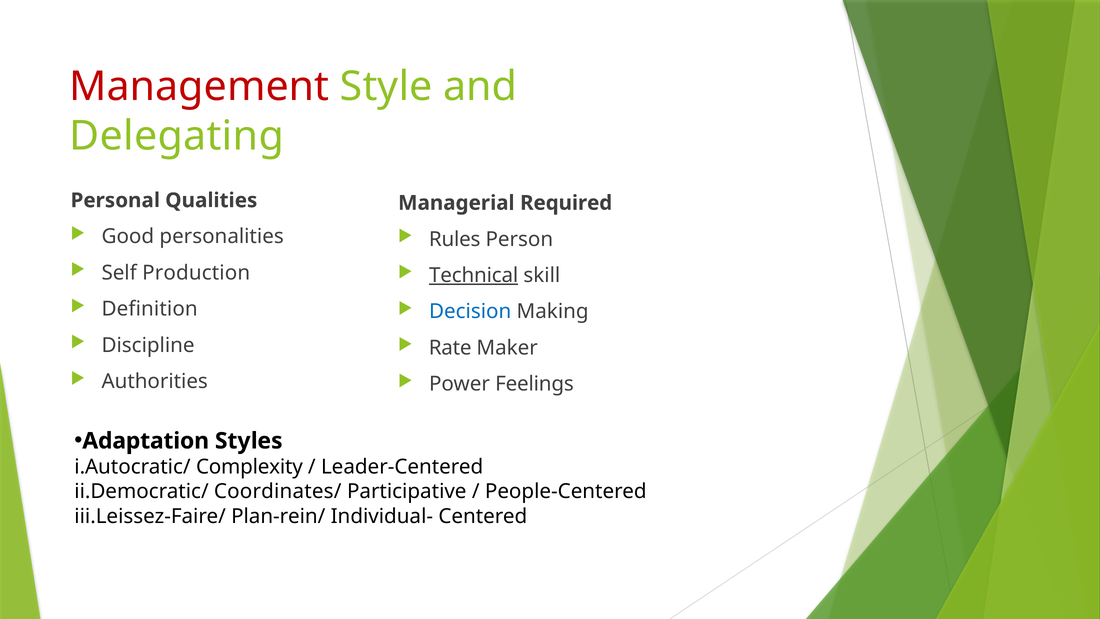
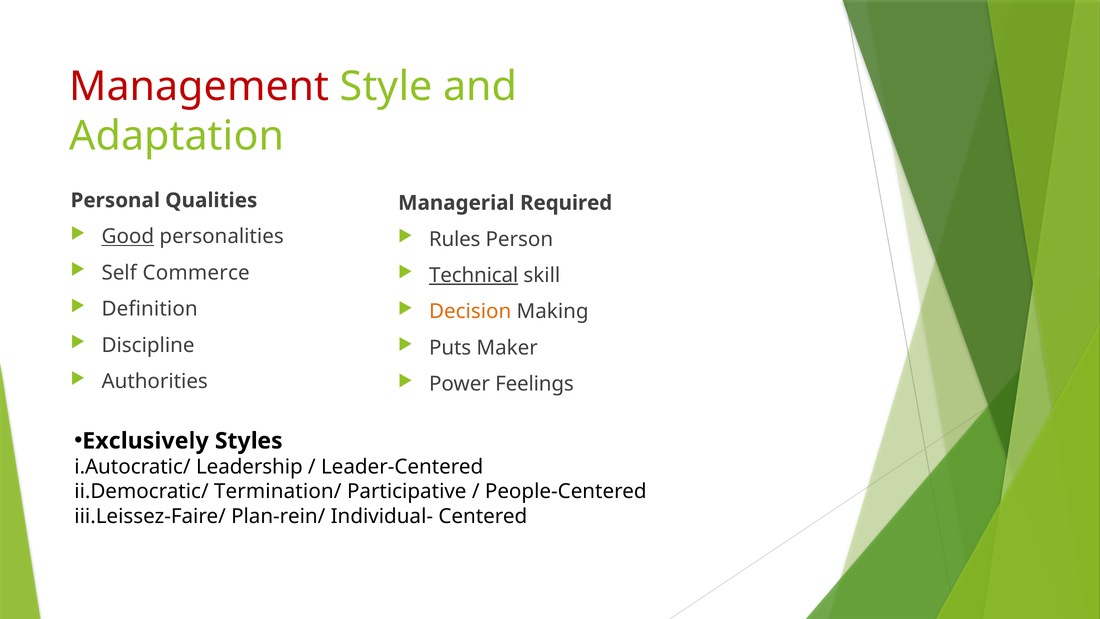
Delegating: Delegating -> Adaptation (177, 136)
Good underline: none -> present (128, 237)
Production: Production -> Commerce (196, 273)
Decision colour: blue -> orange (470, 312)
Rate: Rate -> Puts (450, 348)
Adaptation: Adaptation -> Exclusively (146, 441)
Complexity: Complexity -> Leadership (249, 467)
Coordinates/: Coordinates/ -> Termination/ (278, 491)
